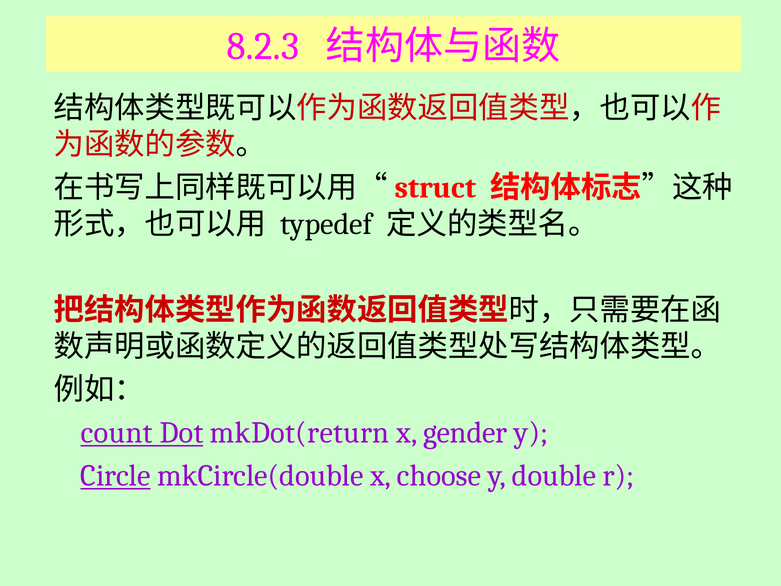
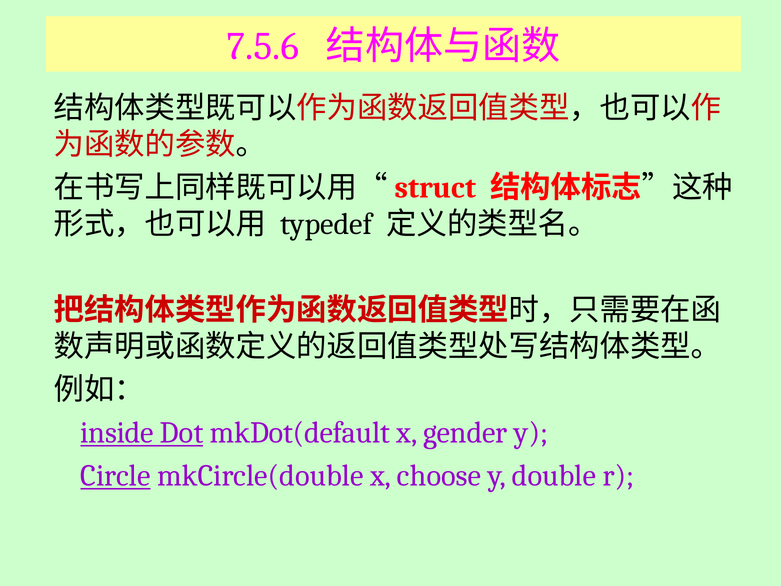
8.2.3: 8.2.3 -> 7.5.6 (263, 47)
count: count -> inside (117, 432)
mkDot(return: mkDot(return -> mkDot(default (300, 432)
